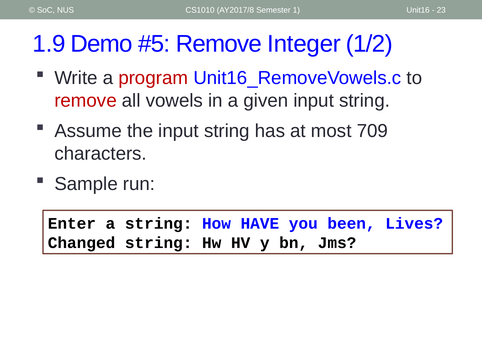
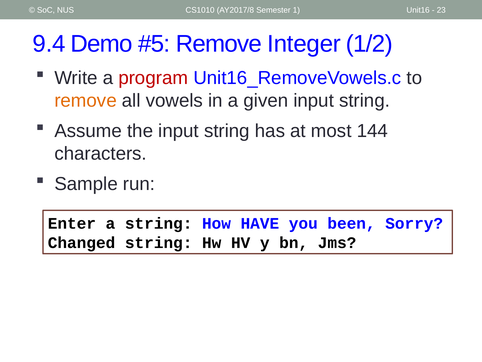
1.9: 1.9 -> 9.4 (49, 44)
remove colour: red -> orange (86, 100)
709: 709 -> 144 (372, 131)
Lives: Lives -> Sorry (414, 223)
